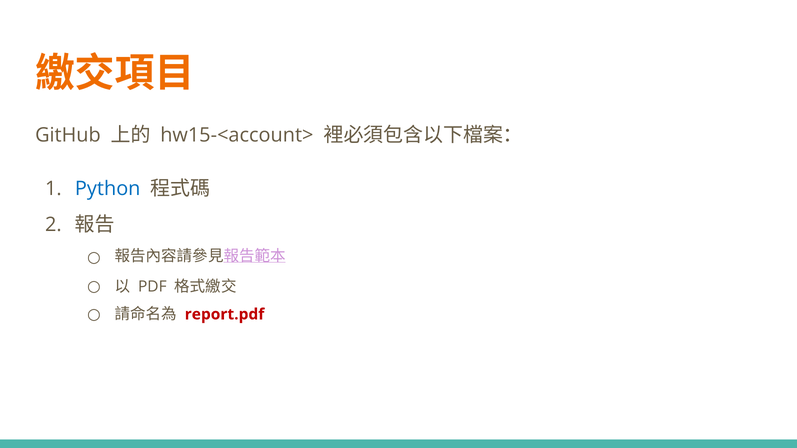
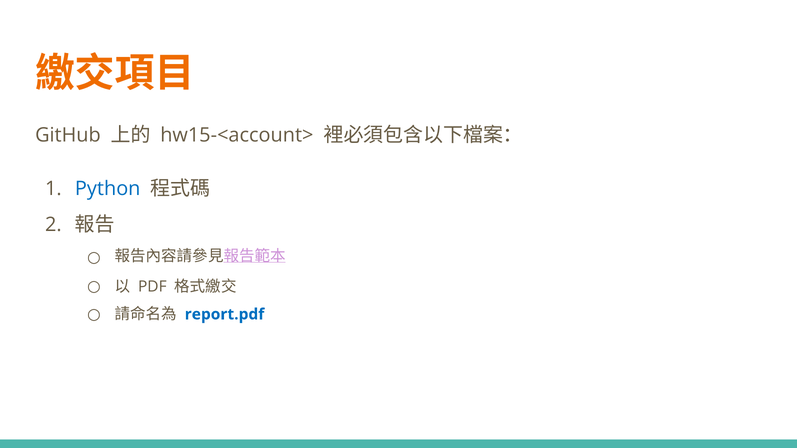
report.pdf colour: red -> blue (224, 315)
